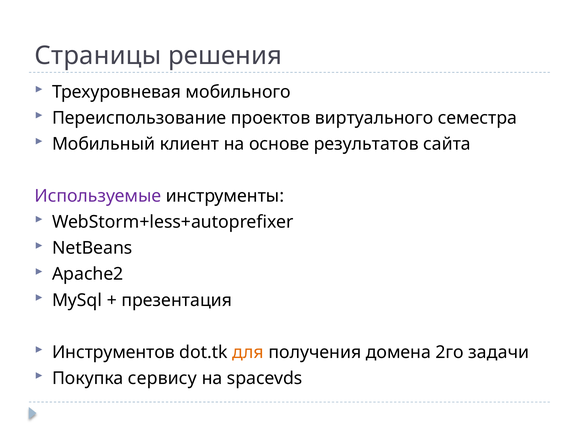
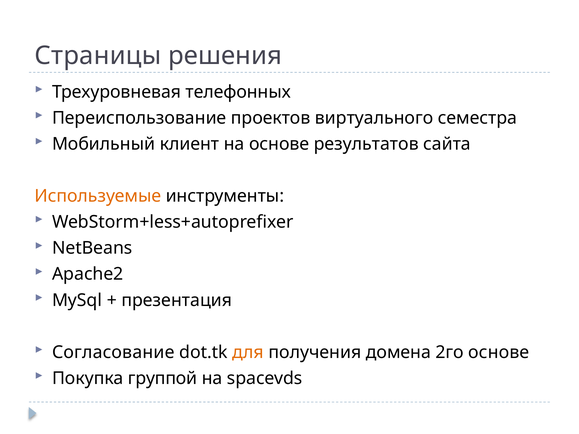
мобильного: мобильного -> телефонных (238, 92)
Используемые colour: purple -> orange (98, 196)
Инструментов: Инструментов -> Согласование (113, 352)
2го задачи: задачи -> основе (499, 352)
сервису: сервису -> группой (163, 379)
